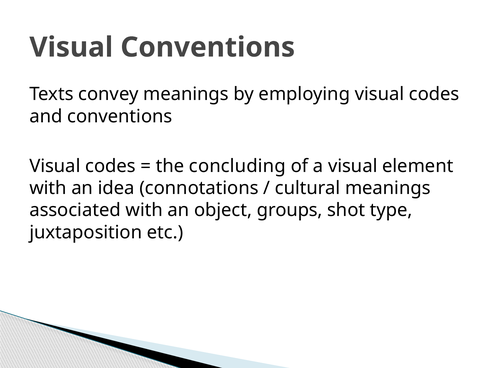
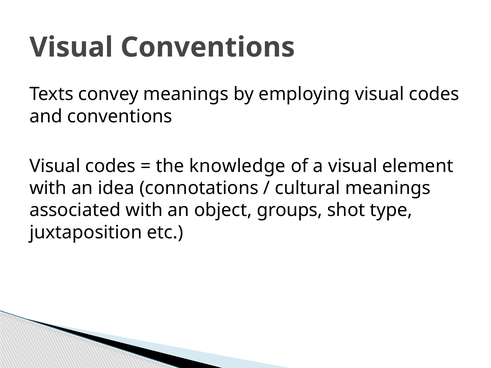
concluding: concluding -> knowledge (237, 166)
